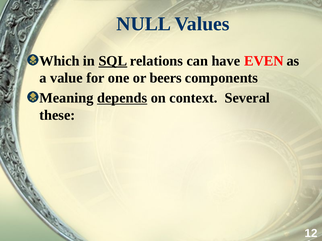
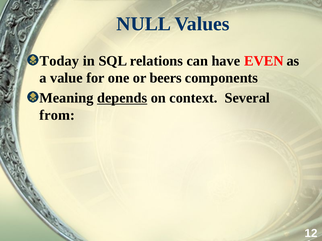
Which: Which -> Today (59, 61)
SQL underline: present -> none (113, 61)
these: these -> from (57, 115)
